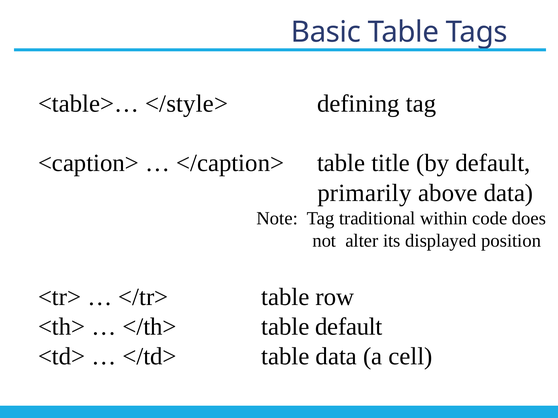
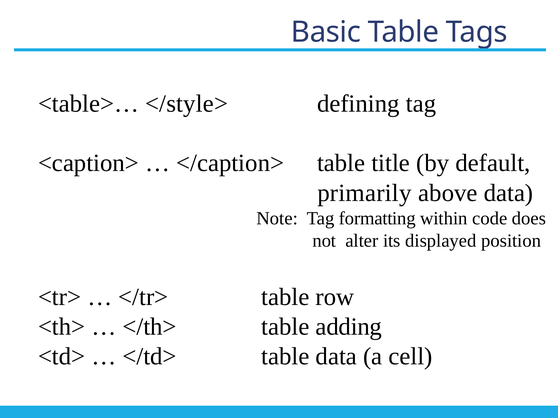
traditional: traditional -> formatting (377, 219)
table default: default -> adding (349, 327)
